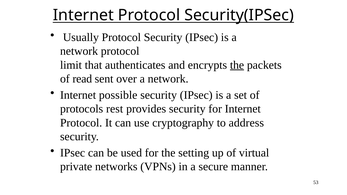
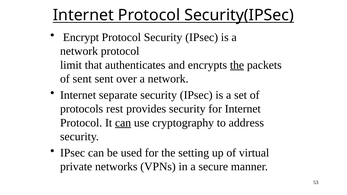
Usually: Usually -> Encrypt (81, 37)
of read: read -> sent (82, 79)
possible: possible -> separate (118, 95)
can underline: none -> present (123, 123)
